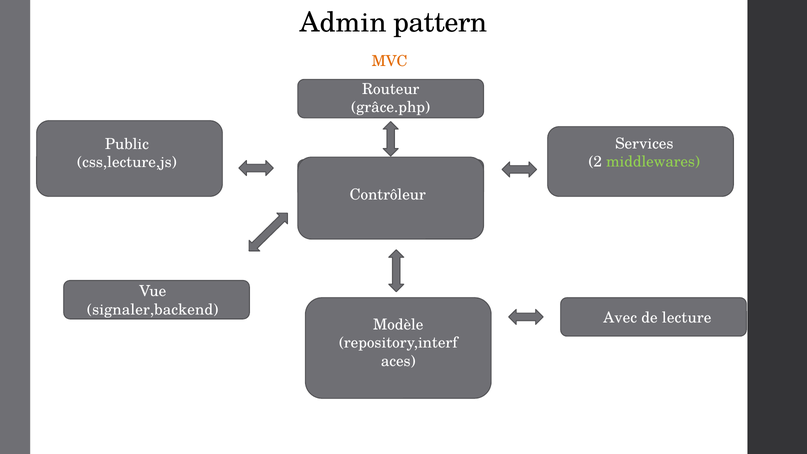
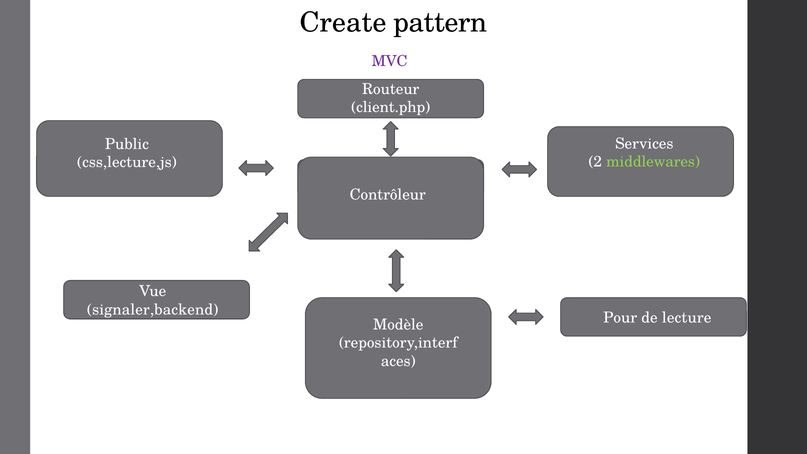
Admin: Admin -> Create (343, 22)
MVC colour: orange -> purple (390, 61)
grâce.php: grâce.php -> client.php (391, 107)
Avec: Avec -> Pour (620, 318)
